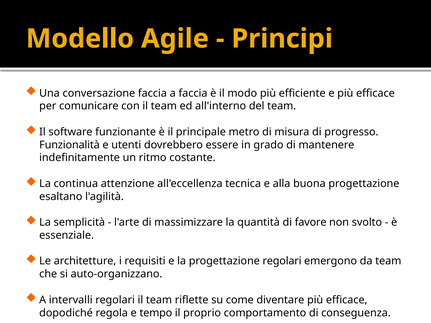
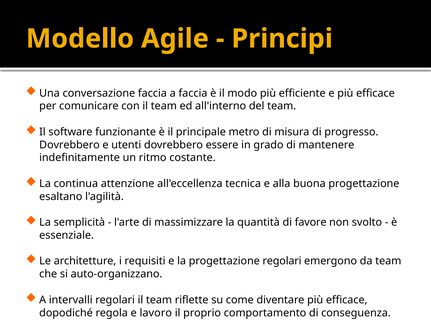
Funzionalità: Funzionalità -> Dovrebbero (69, 145)
tempo: tempo -> lavoro (156, 313)
